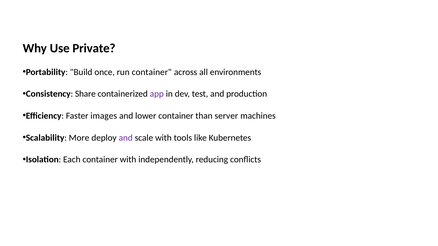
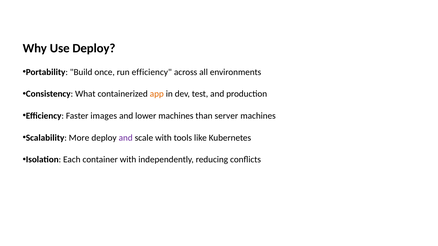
Use Private: Private -> Deploy (94, 48)
run container: container -> efficiency (152, 72)
Share: Share -> What (85, 94)
app colour: purple -> orange (157, 94)
lower container: container -> machines (176, 116)
